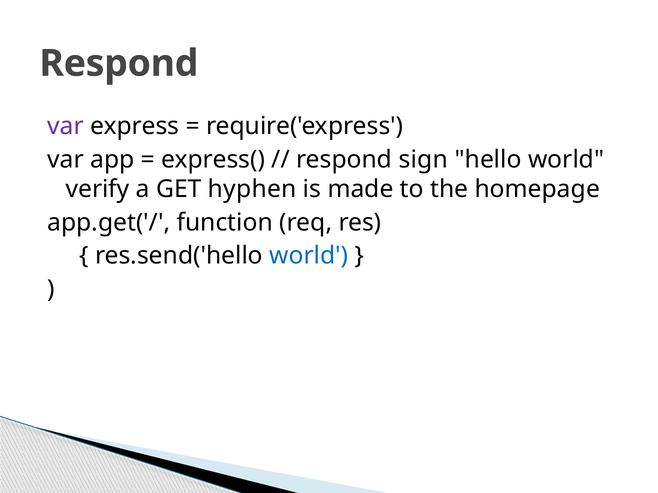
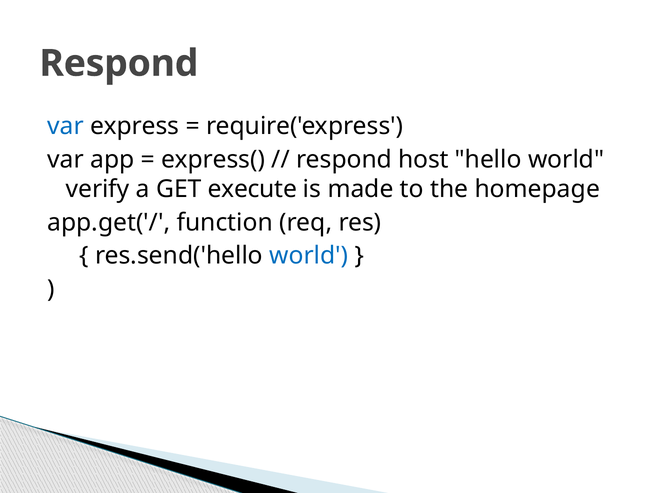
var colour: purple -> blue (66, 126)
sign: sign -> host (424, 160)
hyphen: hyphen -> execute (252, 189)
